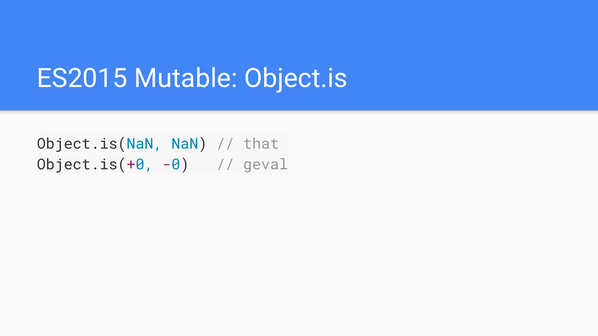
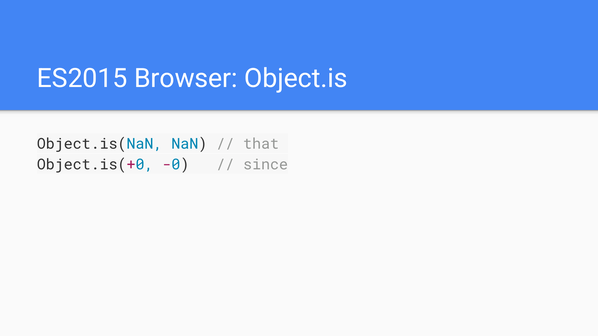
Mutable: Mutable -> Browser (186, 78)
geval: geval -> since (266, 165)
